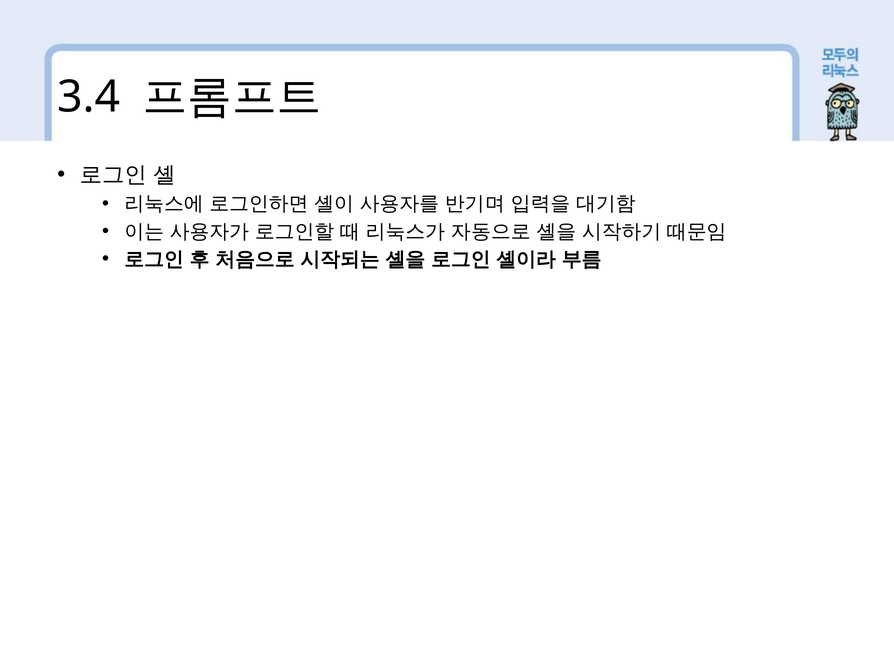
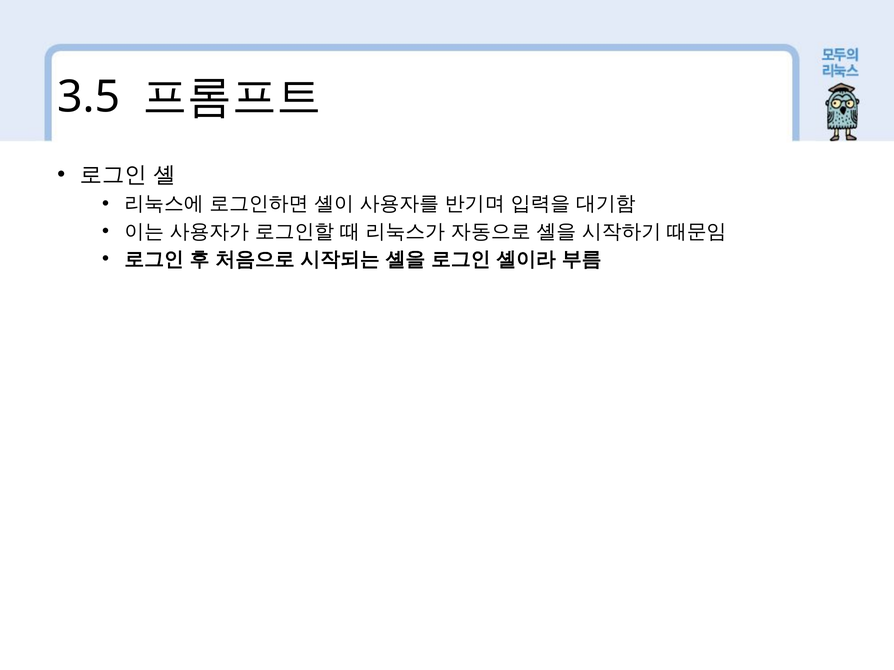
3.4: 3.4 -> 3.5 (89, 97)
